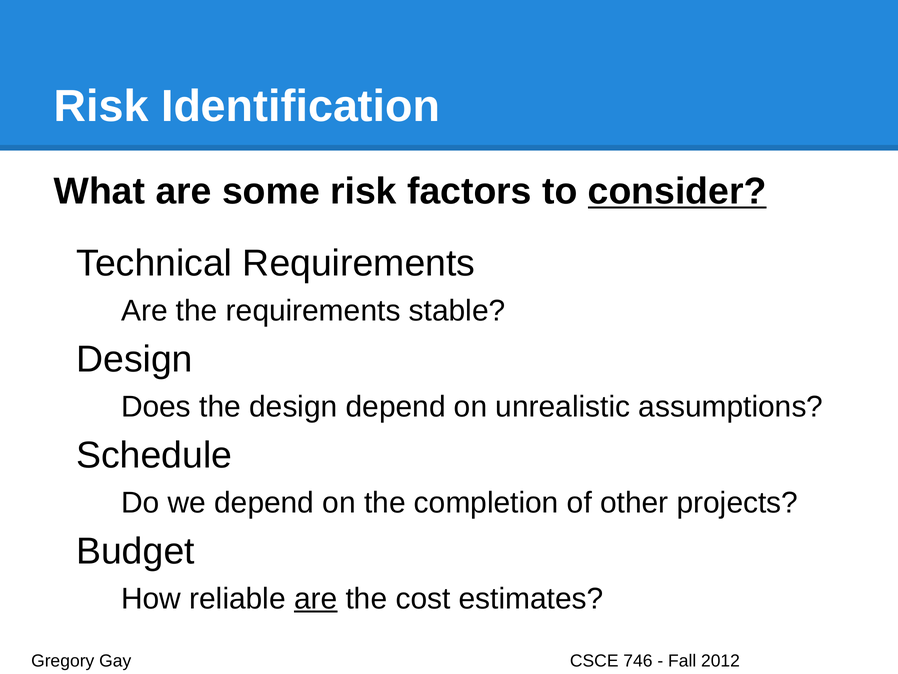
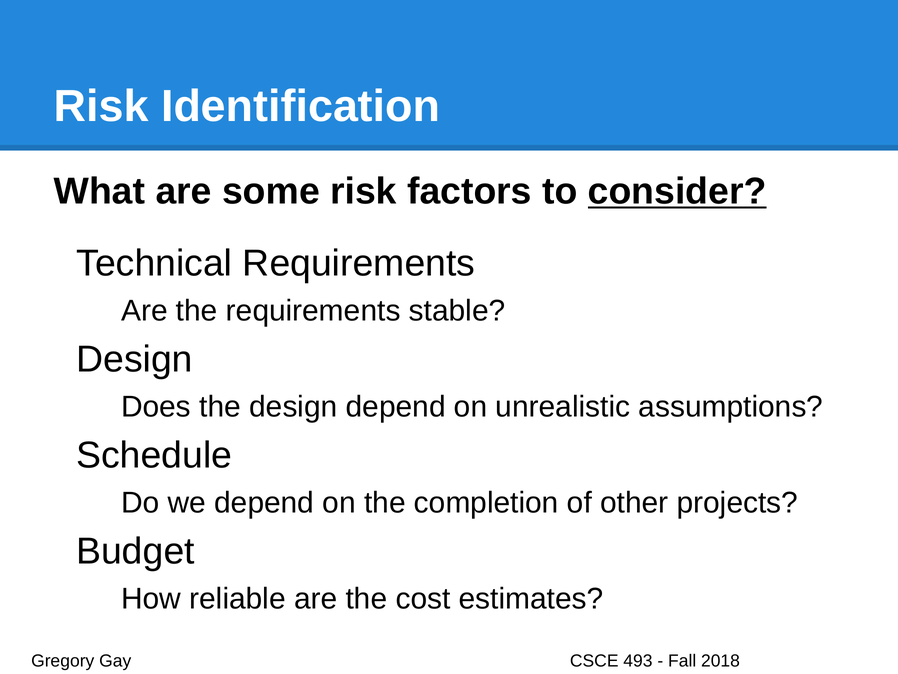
are underline: present -> none (316, 598)
746: 746 -> 493 (638, 660)
2012: 2012 -> 2018 (720, 660)
